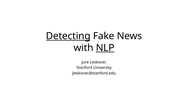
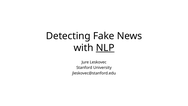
Detecting underline: present -> none (68, 36)
